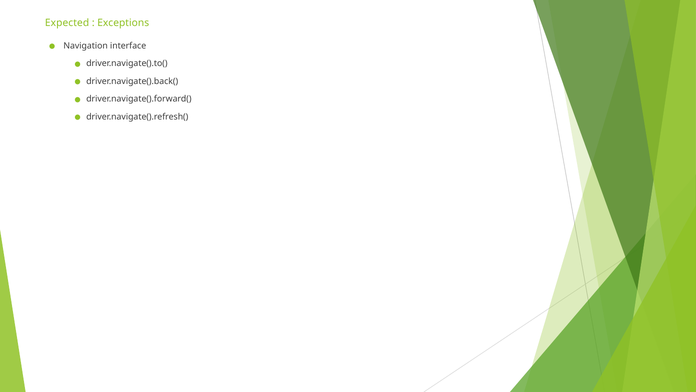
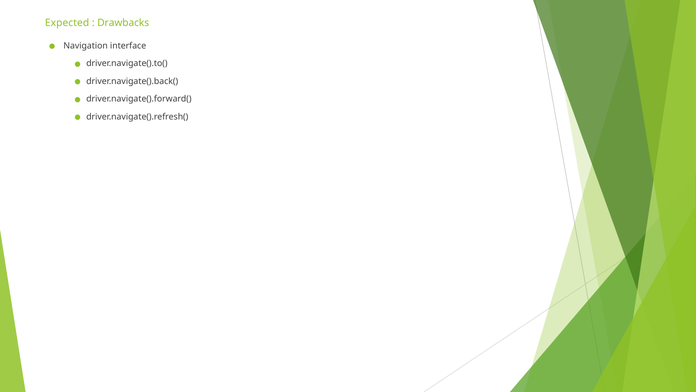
Exceptions: Exceptions -> Drawbacks (123, 23)
